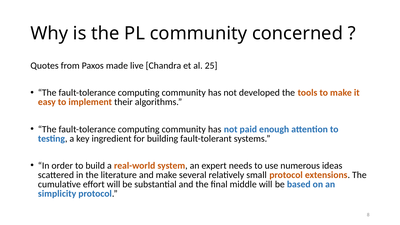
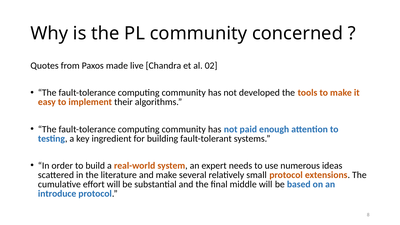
25: 25 -> 02 (211, 66)
simplicity: simplicity -> introduce (57, 194)
